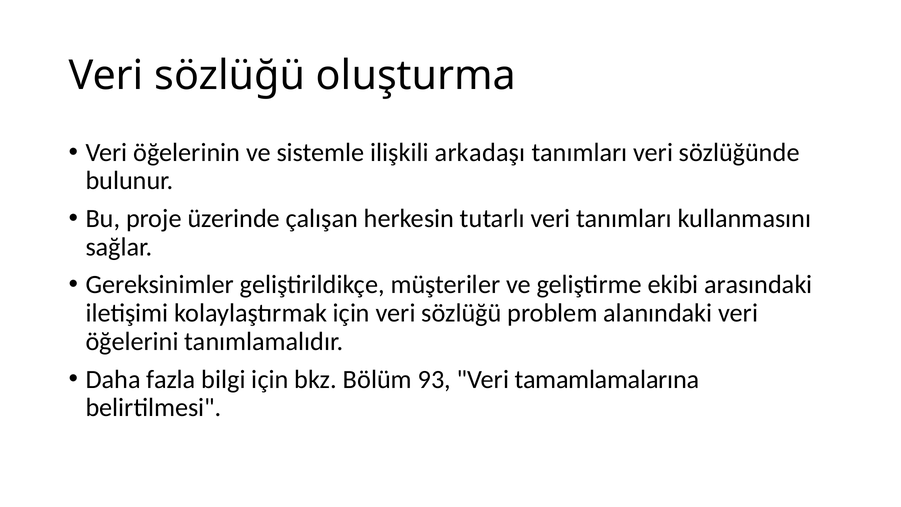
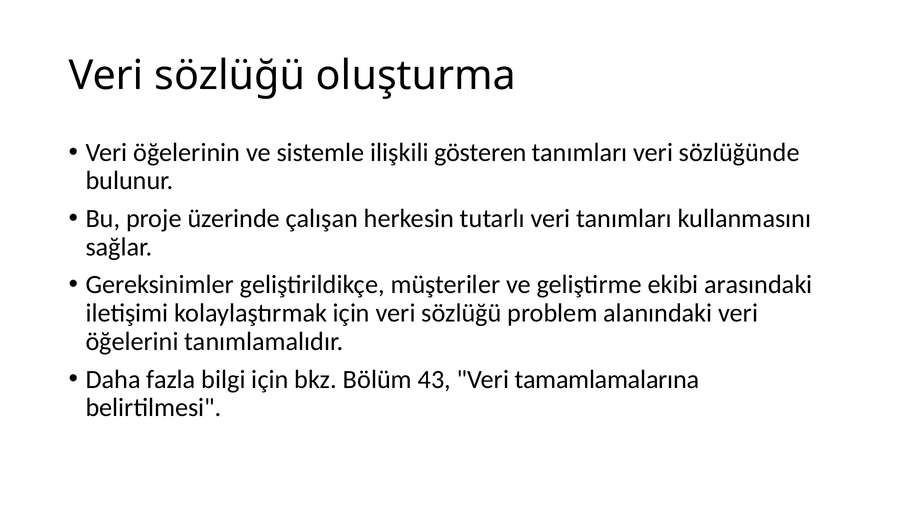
arkadaşı: arkadaşı -> gösteren (480, 152)
93: 93 -> 43 (434, 379)
